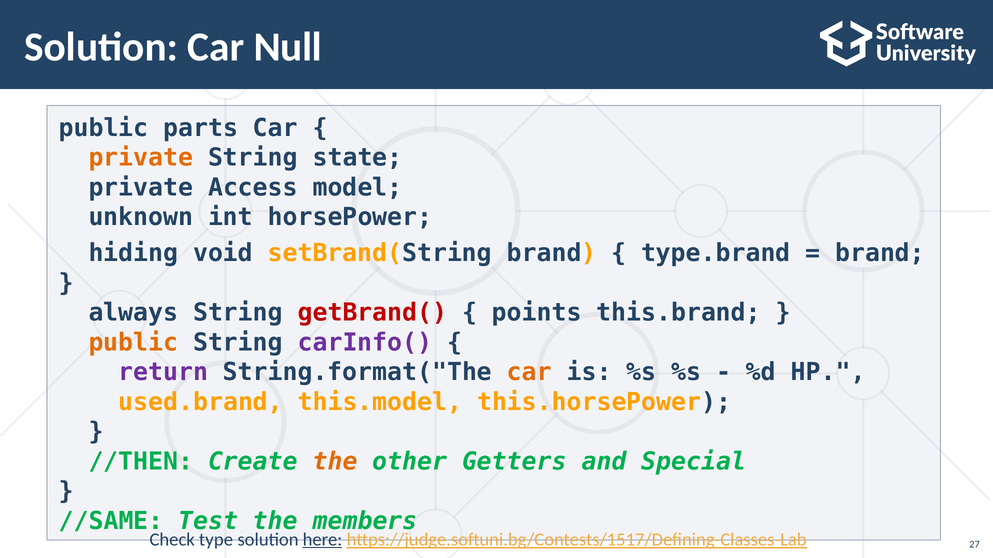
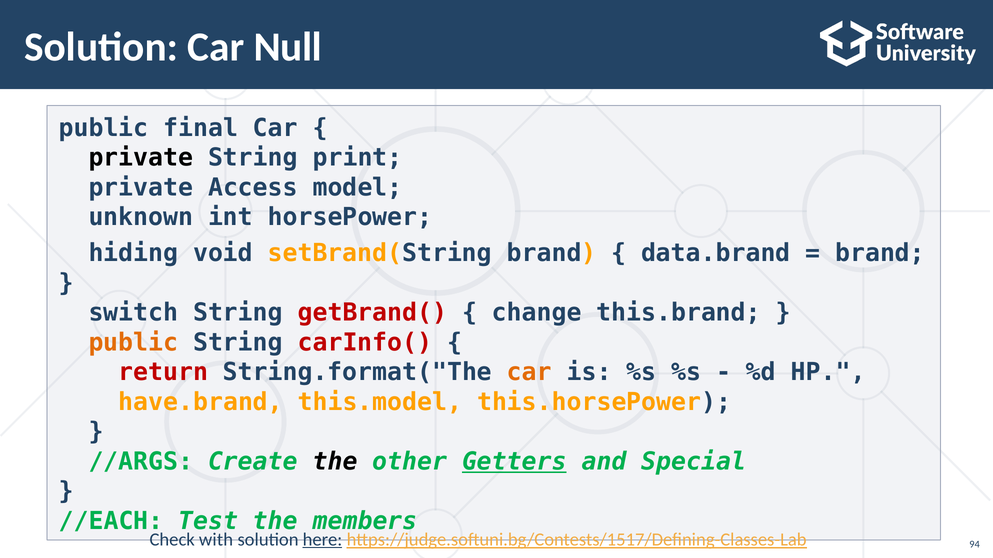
parts: parts -> final (201, 128)
private colour: orange -> black (141, 158)
state: state -> print (358, 158)
type.brand: type.brand -> data.brand (716, 253)
always: always -> switch (133, 313)
points: points -> change (537, 313)
carInfo( colour: purple -> red (365, 343)
return colour: purple -> red (163, 373)
used.brand: used.brand -> have.brand (201, 402)
//THEN: //THEN -> //ARGS (141, 462)
the colour: orange -> black (335, 462)
Getters underline: none -> present (514, 462)
//SAME: //SAME -> //EACH (111, 521)
type: type -> with (216, 540)
27: 27 -> 94 (975, 545)
